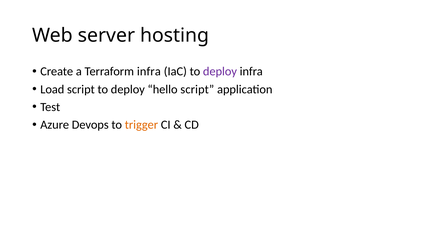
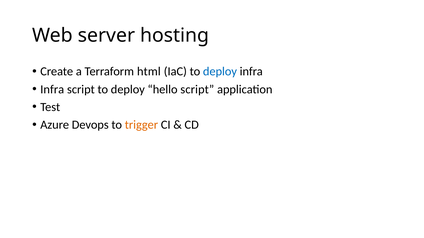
Terraform infra: infra -> html (149, 72)
deploy colour: purple -> blue (220, 72)
Load: Load -> Infra (52, 89)
